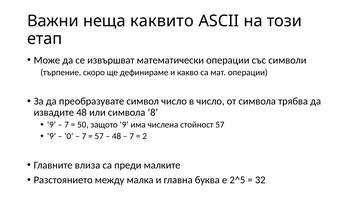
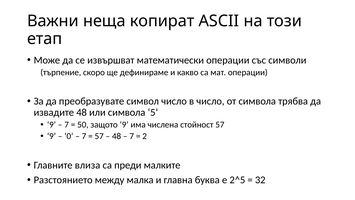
каквито: каквито -> копират (162, 21)
8: 8 -> 5 (153, 112)
